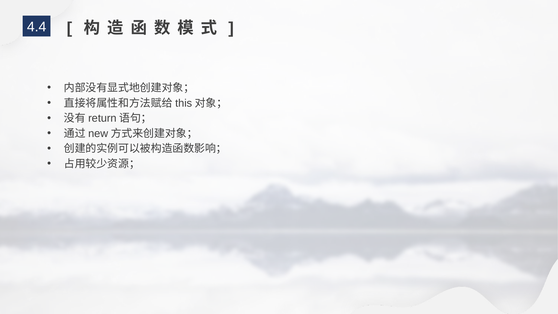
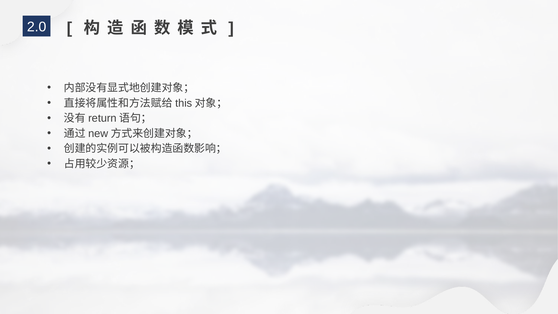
4.4: 4.4 -> 2.0 (37, 27)
